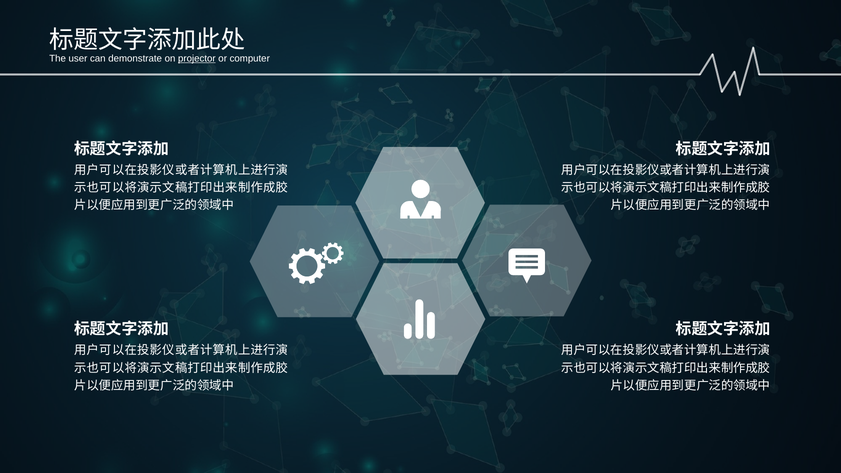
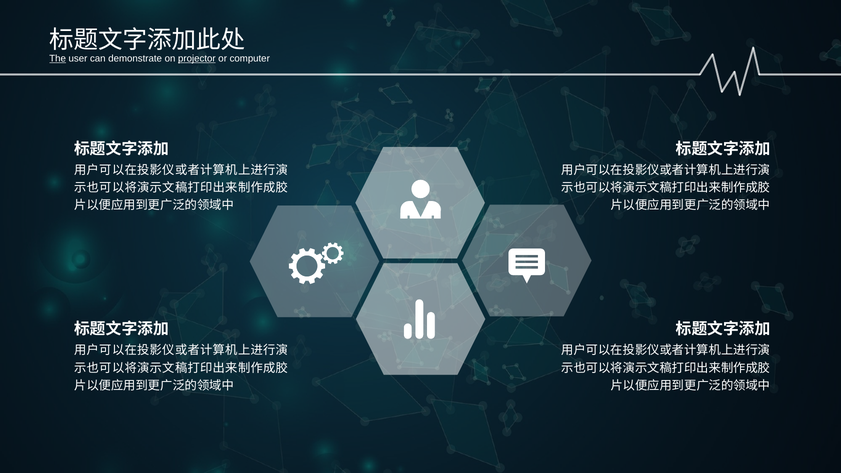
The underline: none -> present (58, 59)
